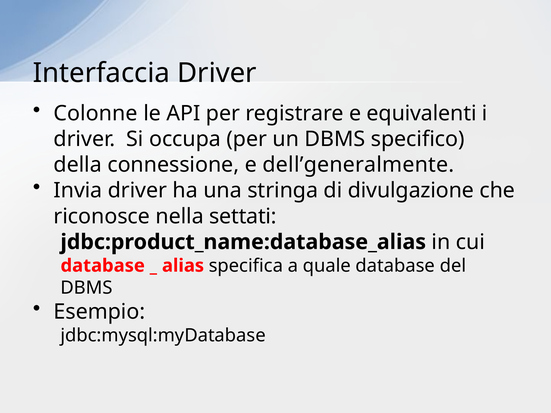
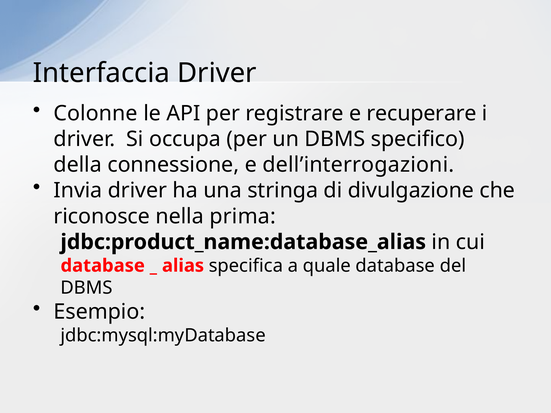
equivalenti: equivalenti -> recuperare (422, 113)
dell’generalmente: dell’generalmente -> dell’interrogazioni (358, 165)
settati: settati -> prima (243, 216)
